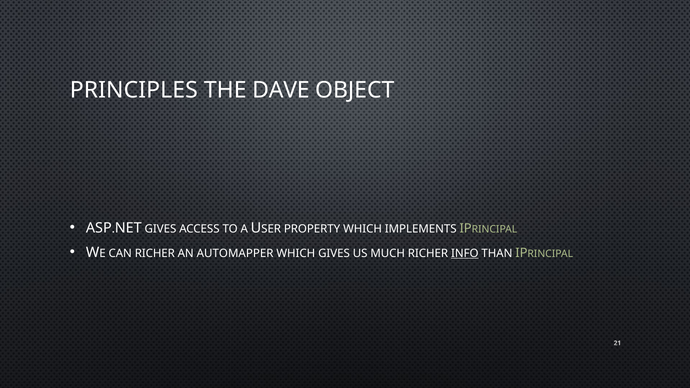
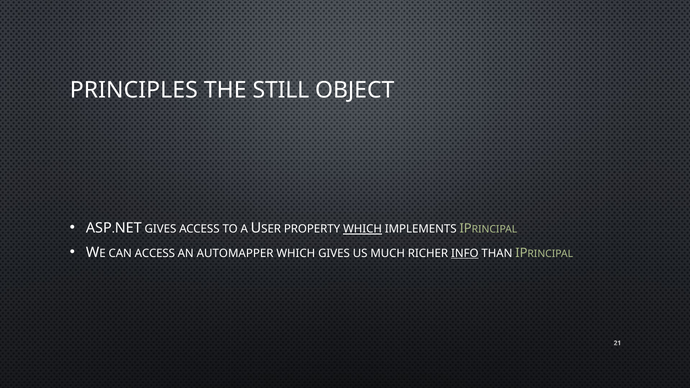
DAVE: DAVE -> STILL (281, 90)
WHICH underline: none -> present (363, 229)
CAN RICHER: RICHER -> ACCESS (155, 253)
